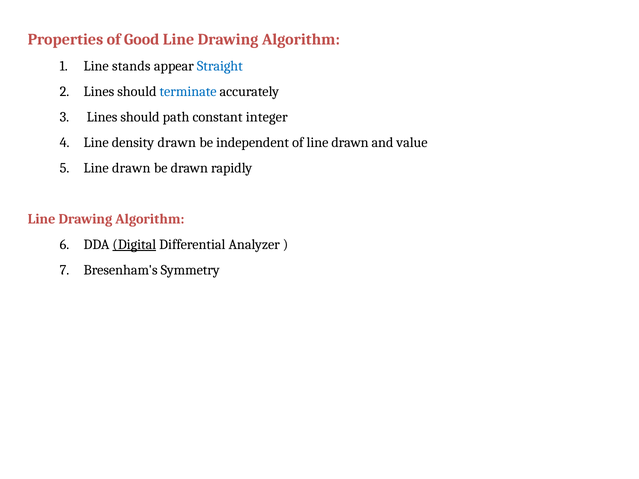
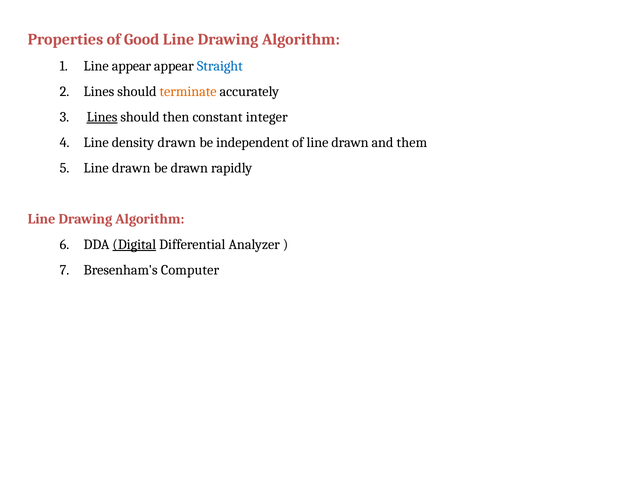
Line stands: stands -> appear (131, 66)
terminate colour: blue -> orange (188, 91)
Lines underline: none -> present (102, 117)
path: path -> then (176, 117)
value: value -> them (412, 143)
Symmetry: Symmetry -> Computer (190, 270)
